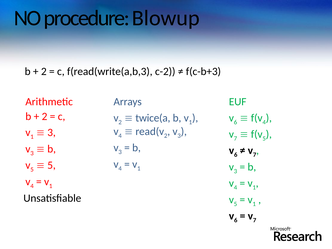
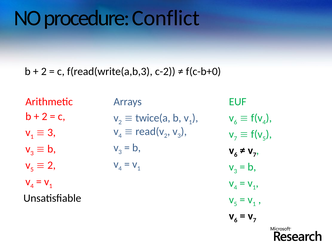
Blowup: Blowup -> Conflict (166, 18)
f(c-b+3: f(c-b+3 -> f(c-b+0 (203, 72)
5: 5 -> 2 (52, 165)
